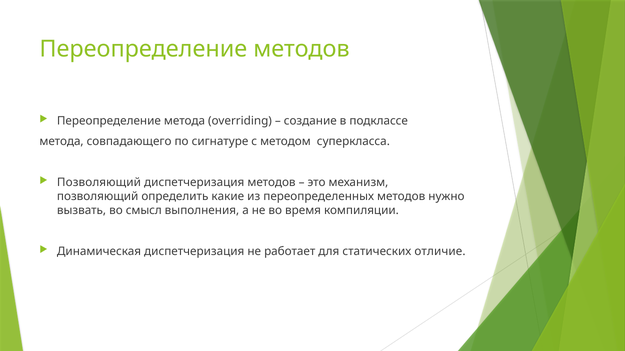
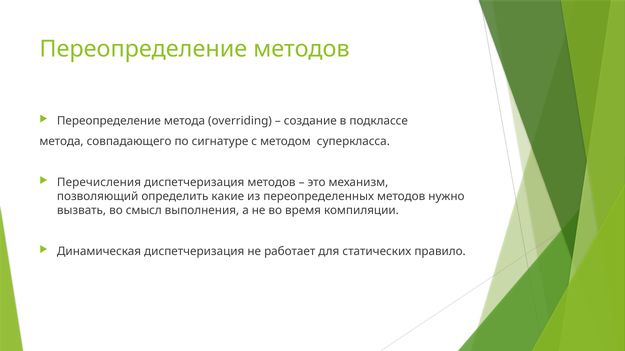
Позволяющий: Позволяющий -> Перечисления (99, 183)
отличие: отличие -> правило (440, 252)
